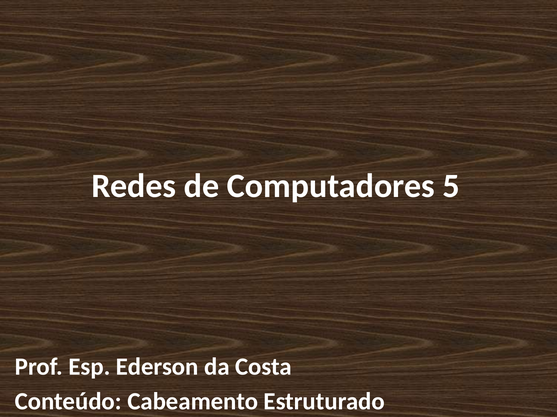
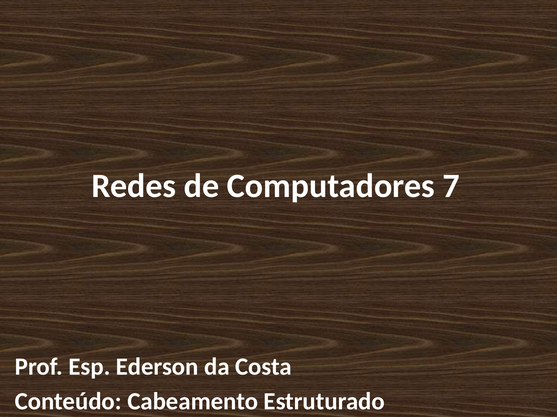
5: 5 -> 7 (451, 186)
